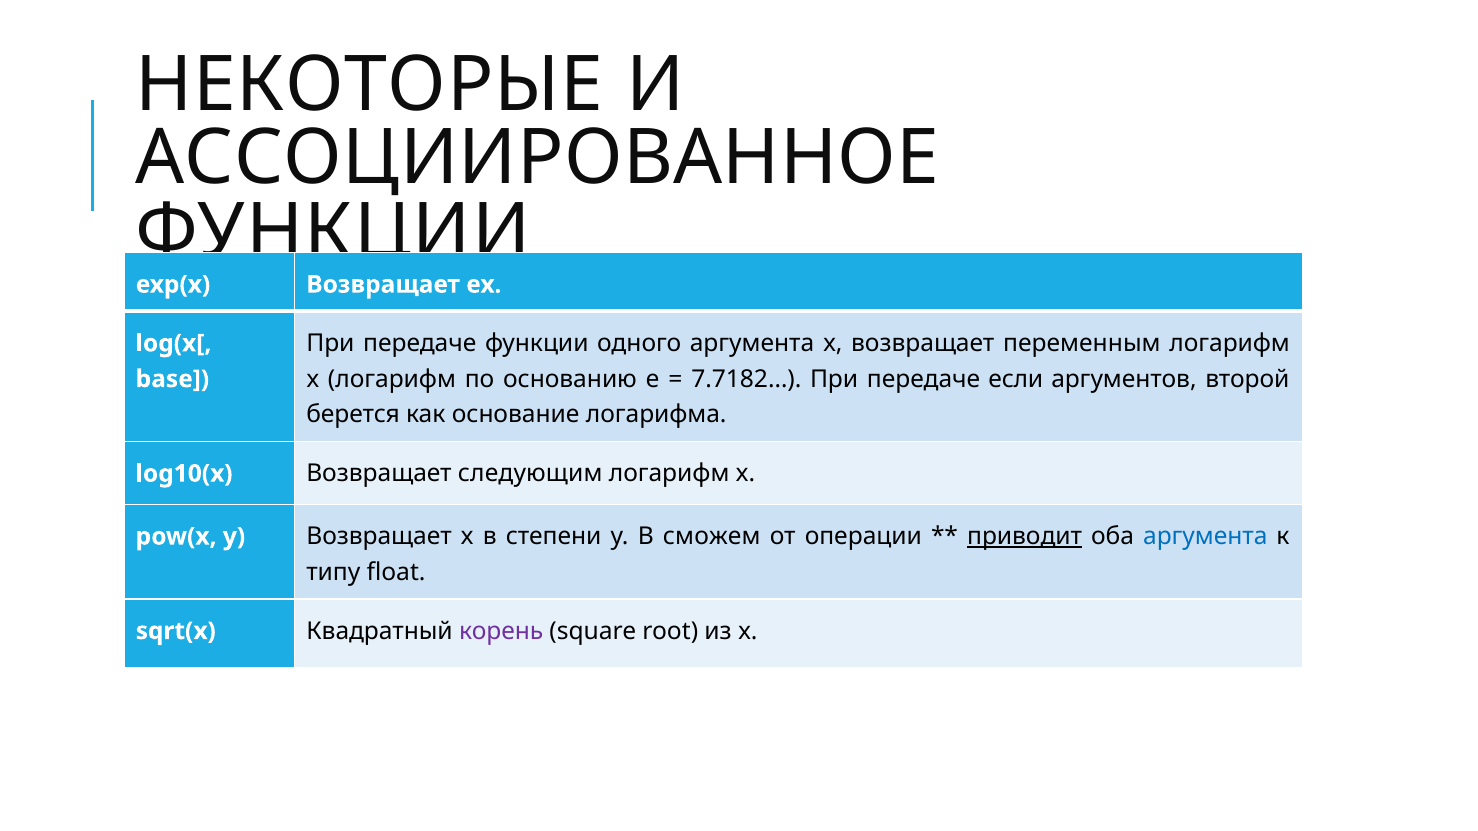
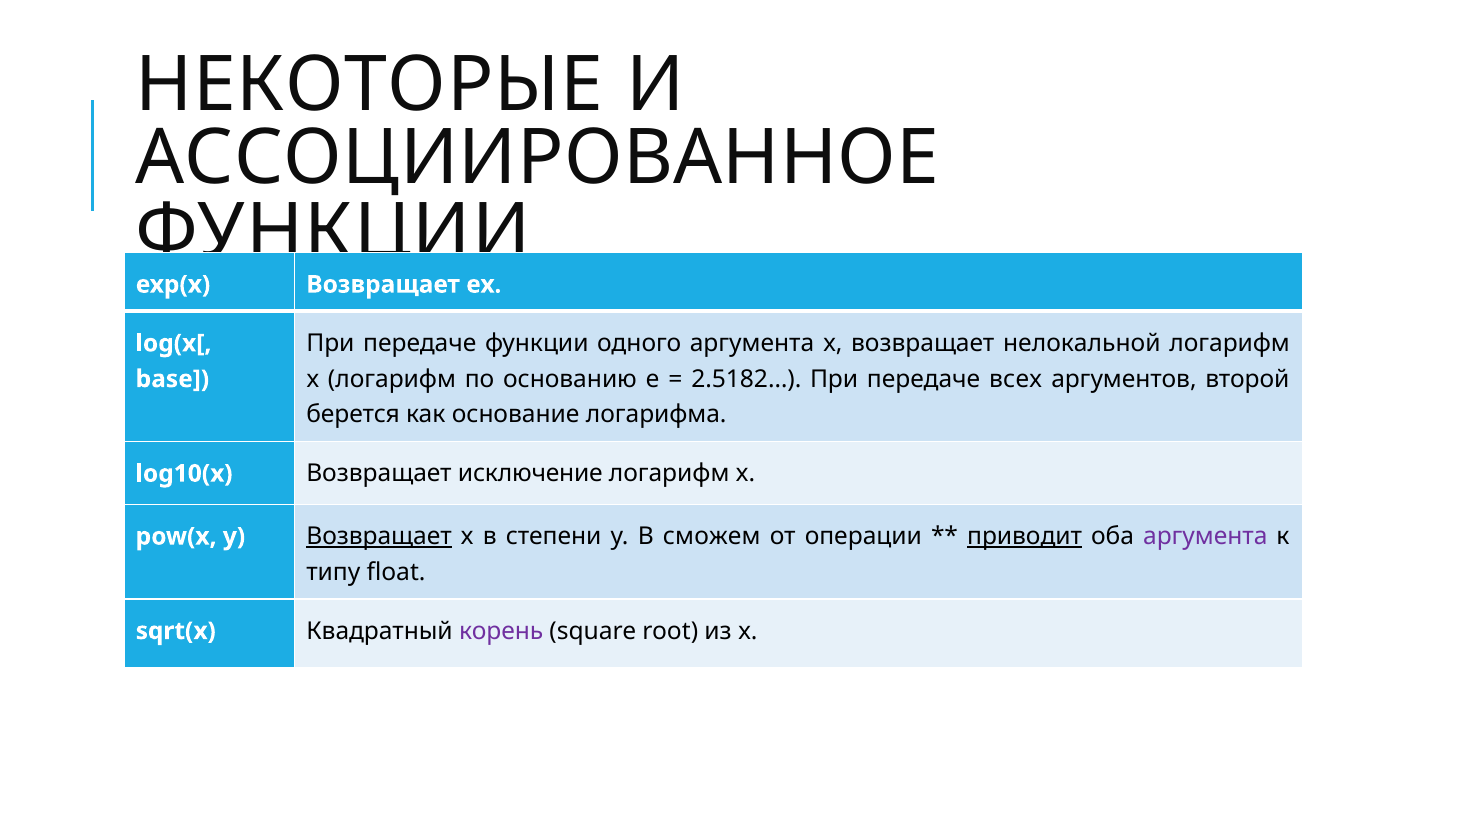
переменным: переменным -> нелокальной (1082, 343)
7.7182…: 7.7182… -> 2.5182… (746, 379)
если: если -> всех (1016, 379)
следующим: следующим -> исключение (530, 474)
Возвращает underline: none -> present (379, 537)
аргумента colour: blue -> purple (1205, 537)
